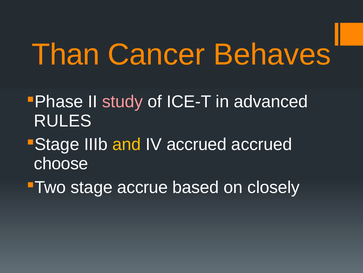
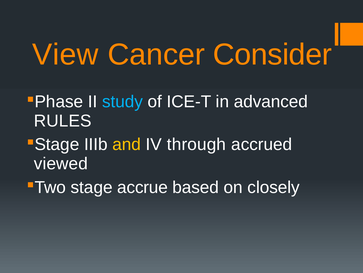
Than: Than -> View (65, 54)
Behaves: Behaves -> Consider (272, 54)
study colour: pink -> light blue (122, 102)
IV accrued: accrued -> through (196, 144)
choose: choose -> viewed (61, 163)
